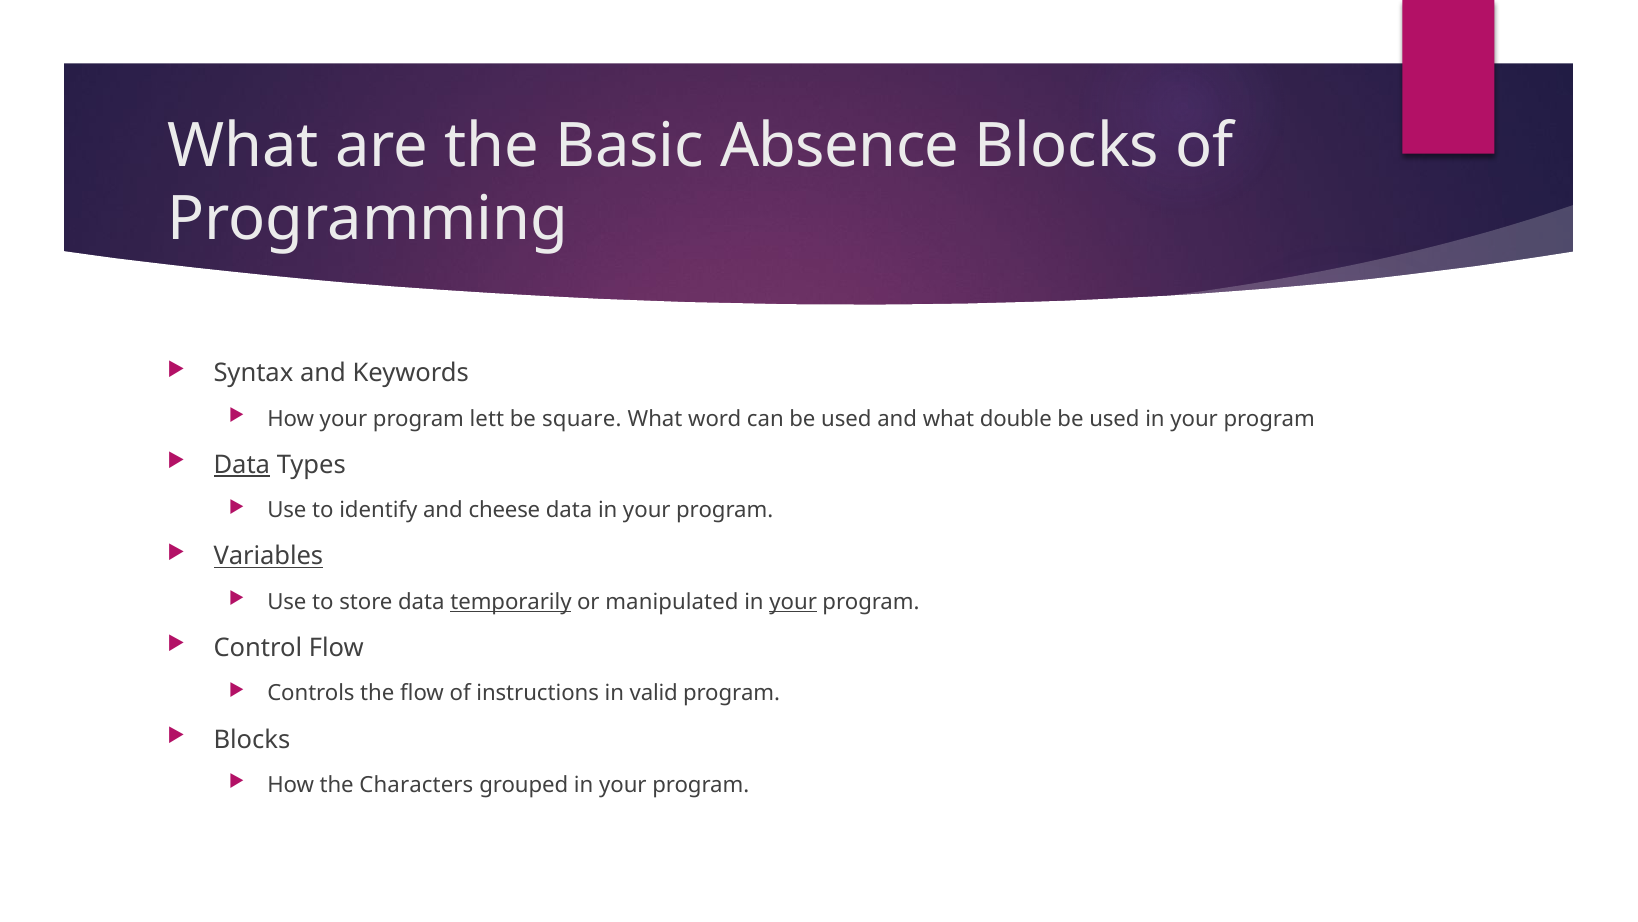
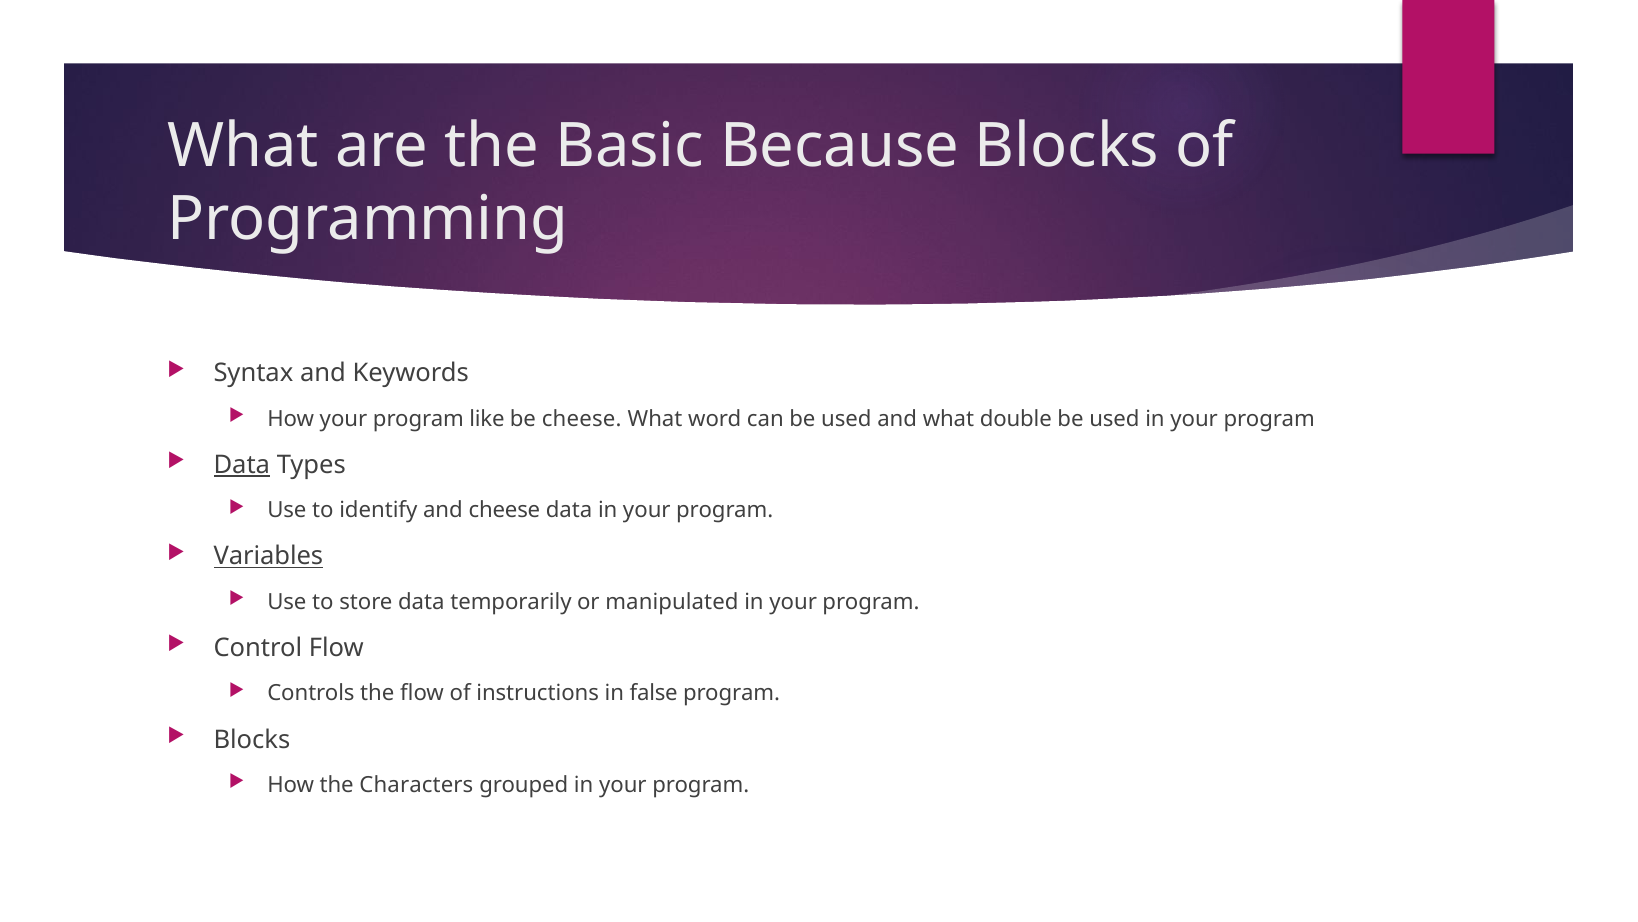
Absence: Absence -> Because (840, 146)
lett: lett -> like (487, 419)
be square: square -> cheese (582, 419)
temporarily underline: present -> none (511, 602)
your underline: present -> none (793, 602)
valid: valid -> false (654, 693)
